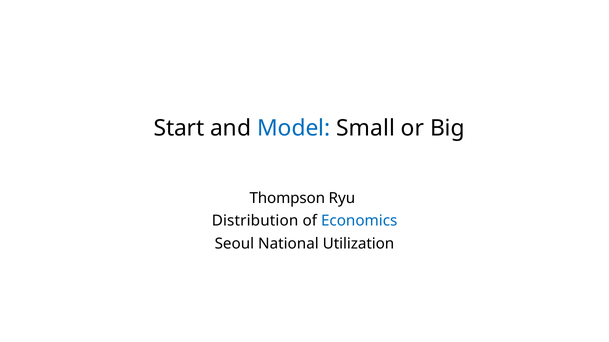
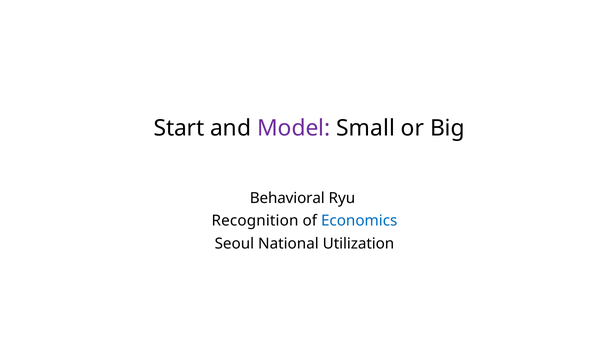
Model colour: blue -> purple (294, 128)
Thompson: Thompson -> Behavioral (287, 199)
Distribution: Distribution -> Recognition (255, 221)
